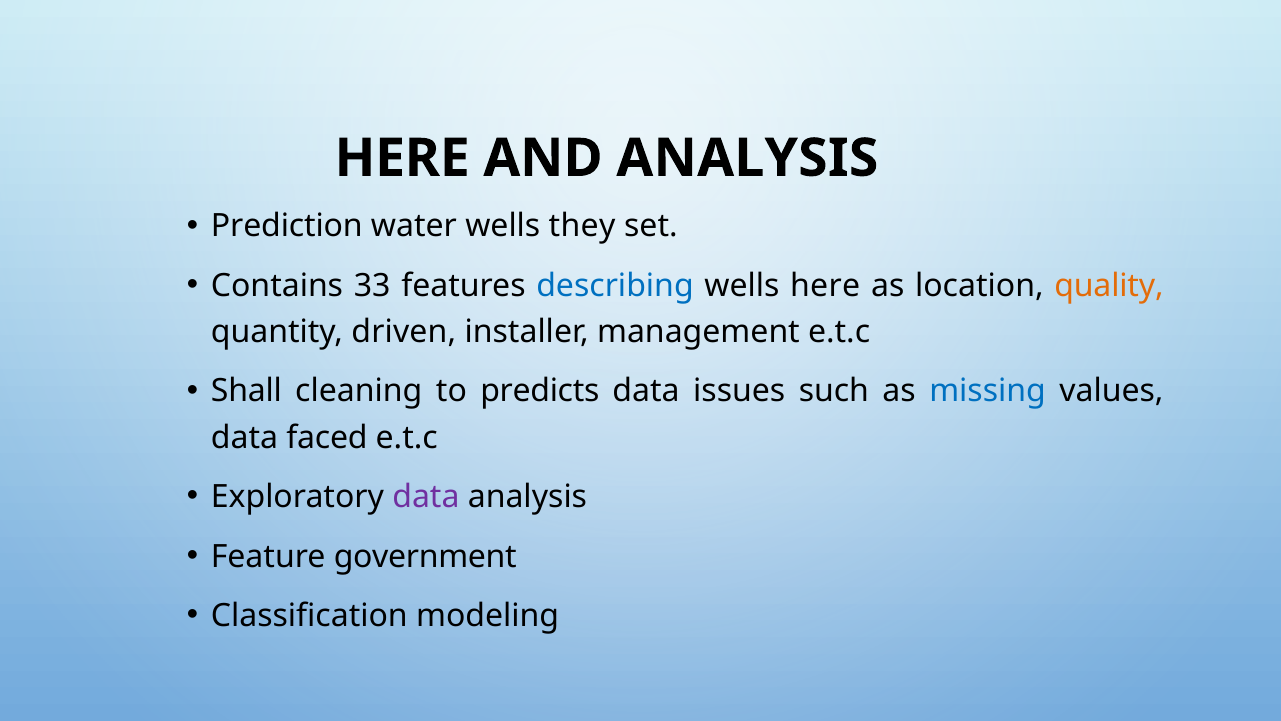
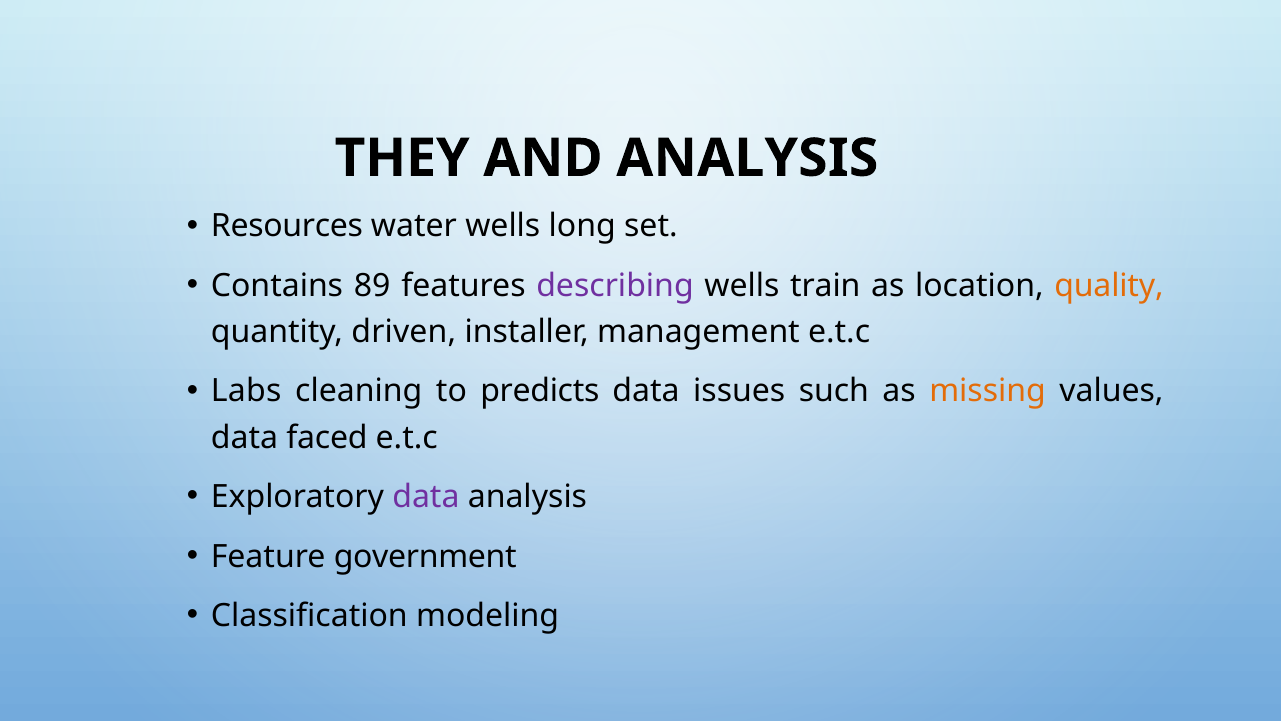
HERE: HERE -> THEY (402, 158)
Prediction: Prediction -> Resources (287, 226)
they: they -> long (582, 226)
33: 33 -> 89 (372, 286)
describing colour: blue -> purple (615, 286)
wells here: here -> train (825, 286)
Shall: Shall -> Labs (246, 391)
missing colour: blue -> orange (988, 391)
